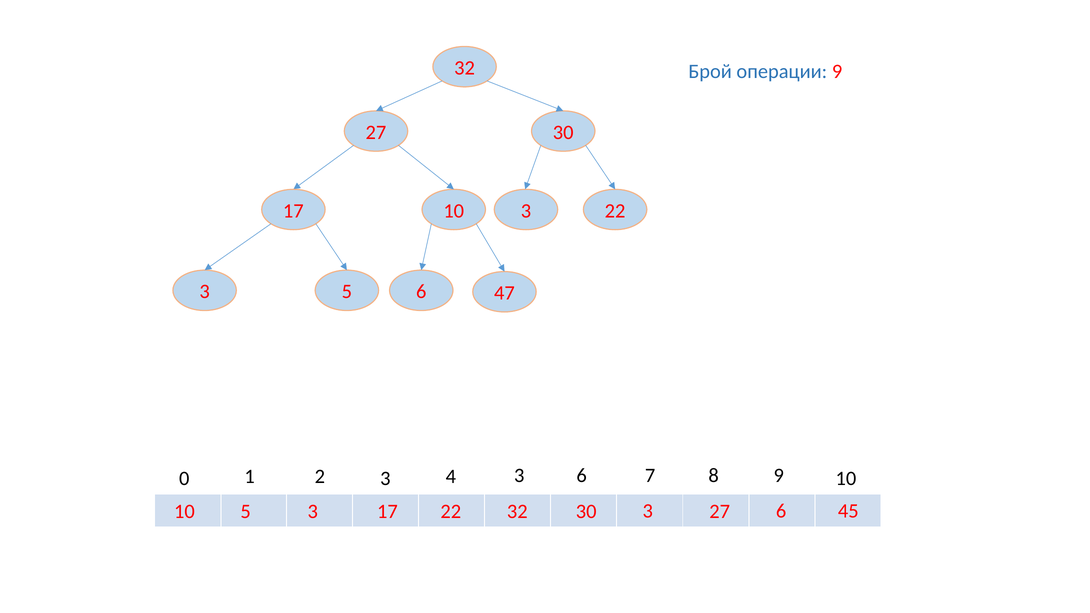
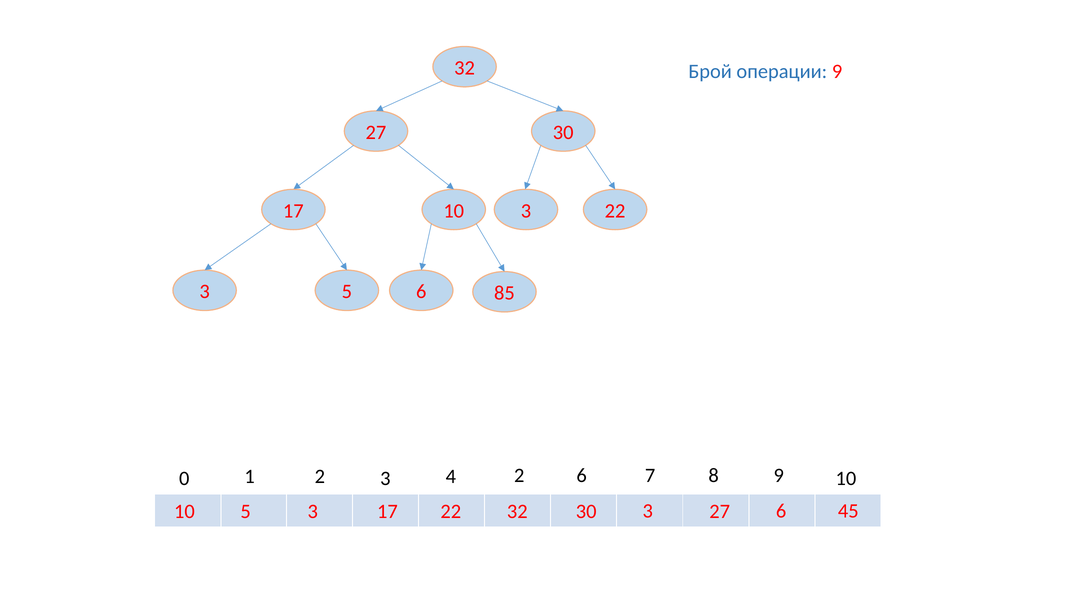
47: 47 -> 85 (504, 293)
4 3: 3 -> 2 (519, 476)
